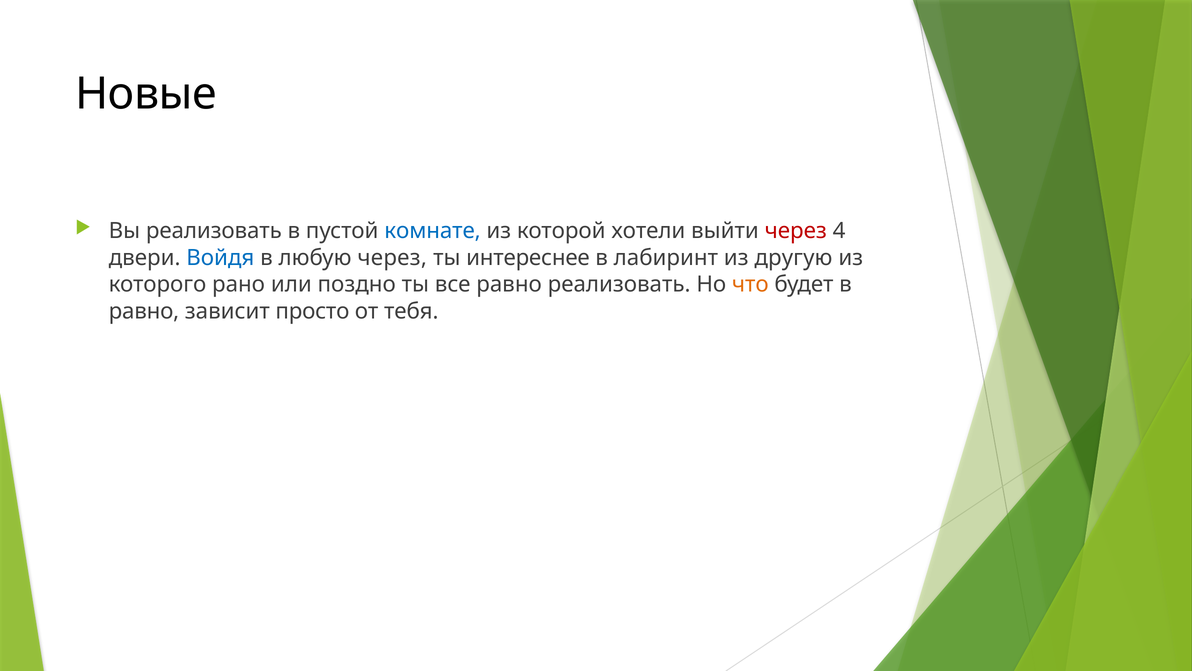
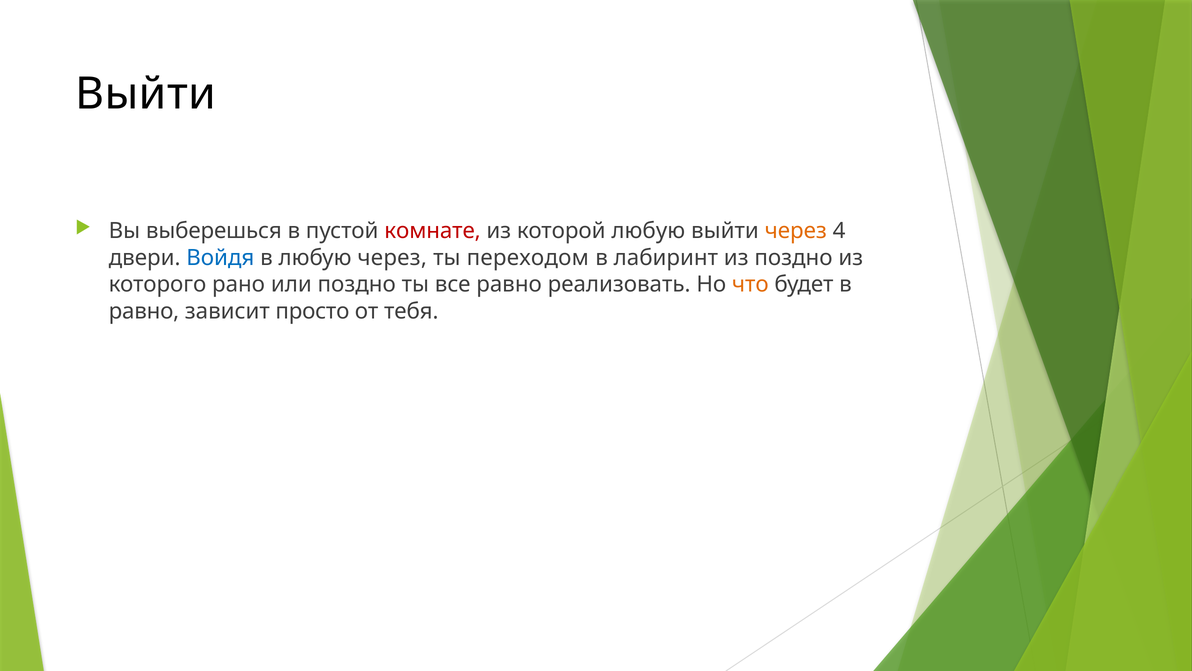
Новые: Новые -> Выйти (146, 94)
Вы реализовать: реализовать -> выберешься (214, 231)
комнате colour: blue -> red (433, 231)
которой хотели: хотели -> любую (648, 231)
через colour: red -> orange (796, 231)
интереснее: интереснее -> переходом (528, 258)
из другую: другую -> поздно (793, 258)
